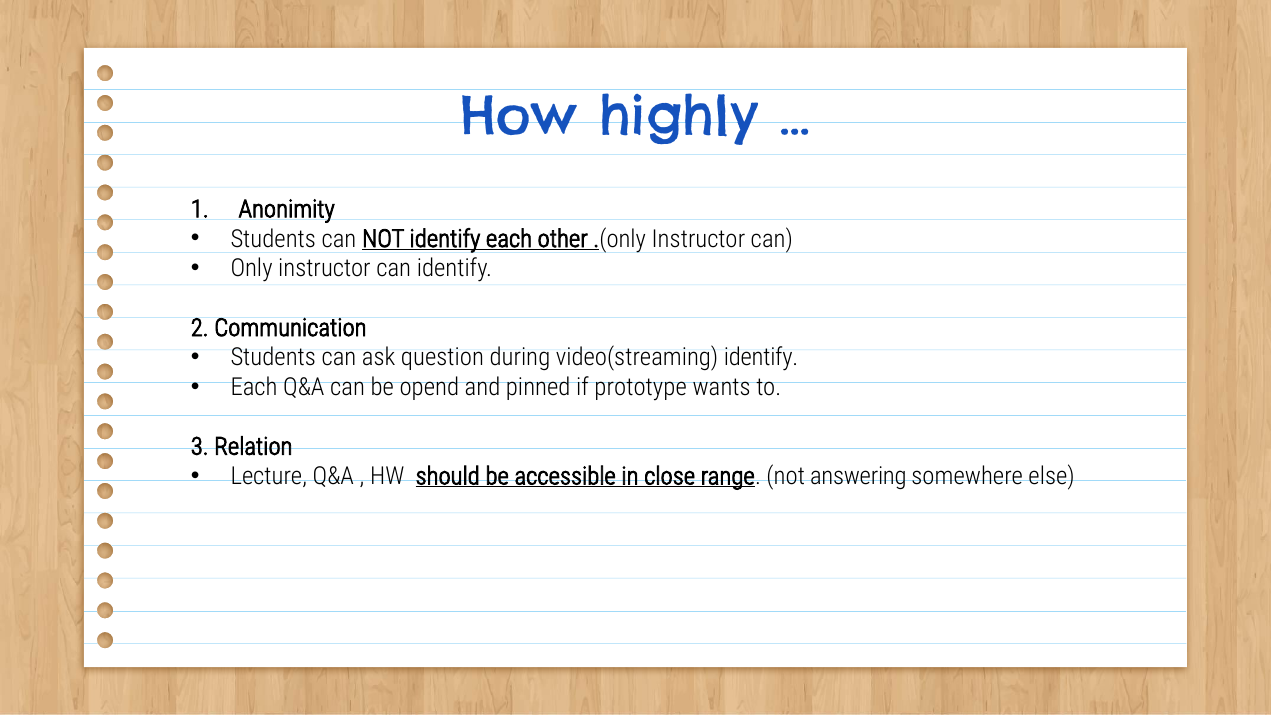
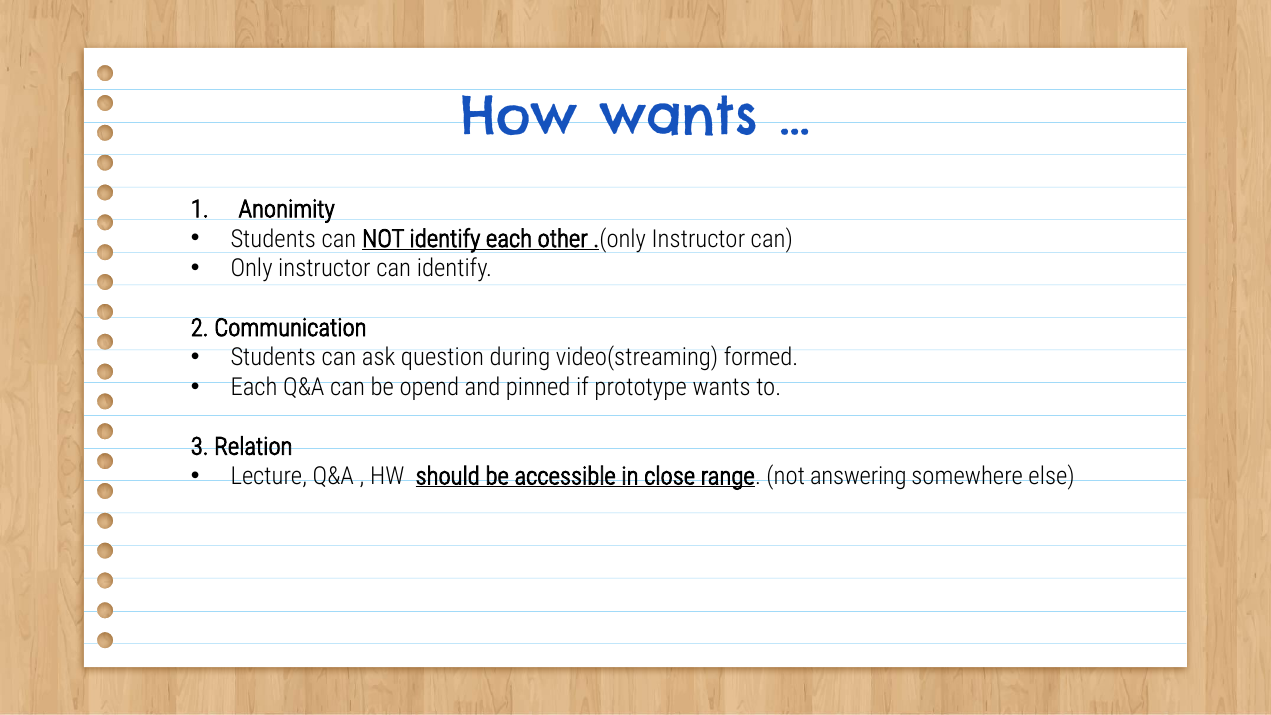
How highly: highly -> wants (678, 117)
video(streaming identify: identify -> formed (761, 358)
